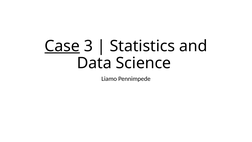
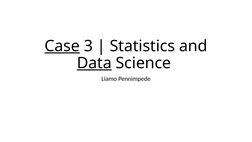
Data underline: none -> present (94, 63)
